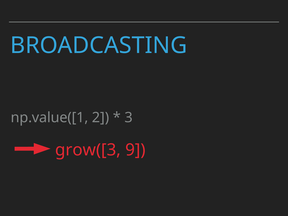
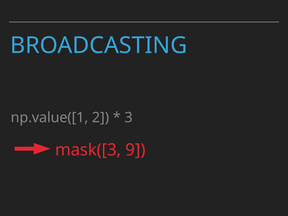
grow([3: grow([3 -> mask([3 (88, 150)
